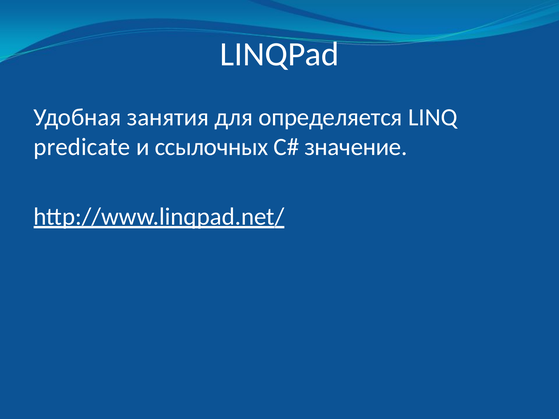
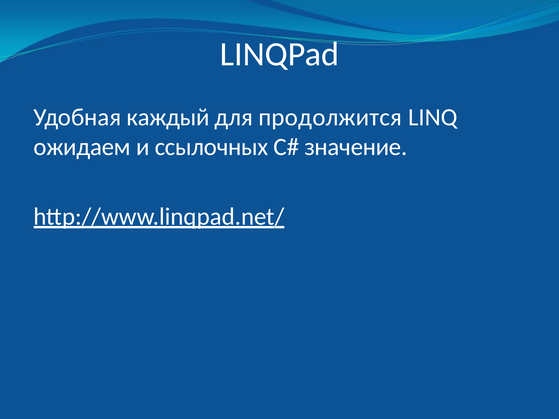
занятия: занятия -> каждый (168, 117)
определяется: определяется -> продолжится (330, 117)
predicate: predicate -> ожидаем (82, 147)
